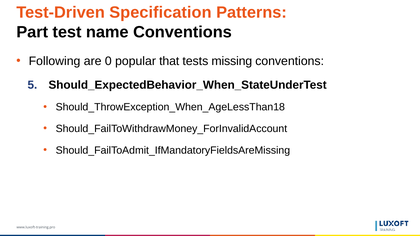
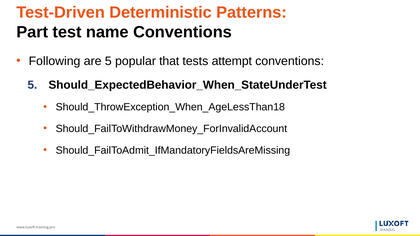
Specification: Specification -> Deterministic (161, 13)
are 0: 0 -> 5 (108, 61)
missing: missing -> attempt (232, 61)
